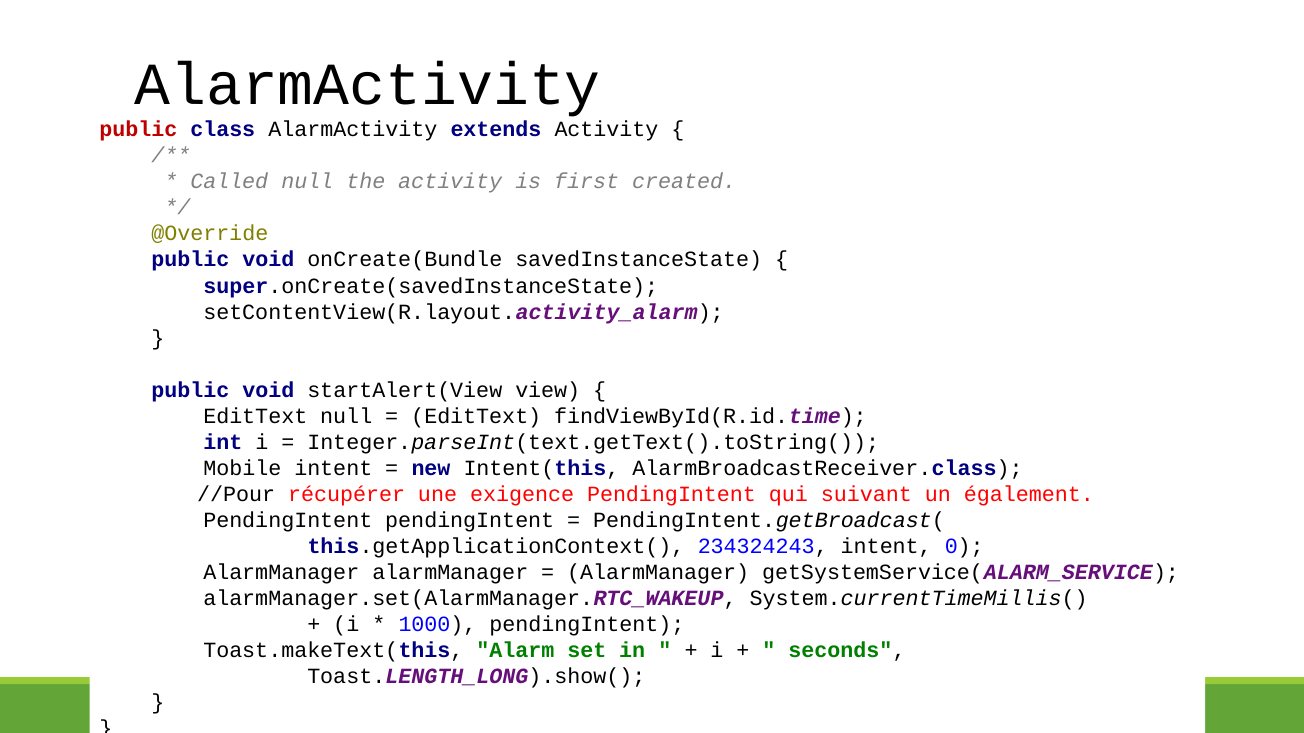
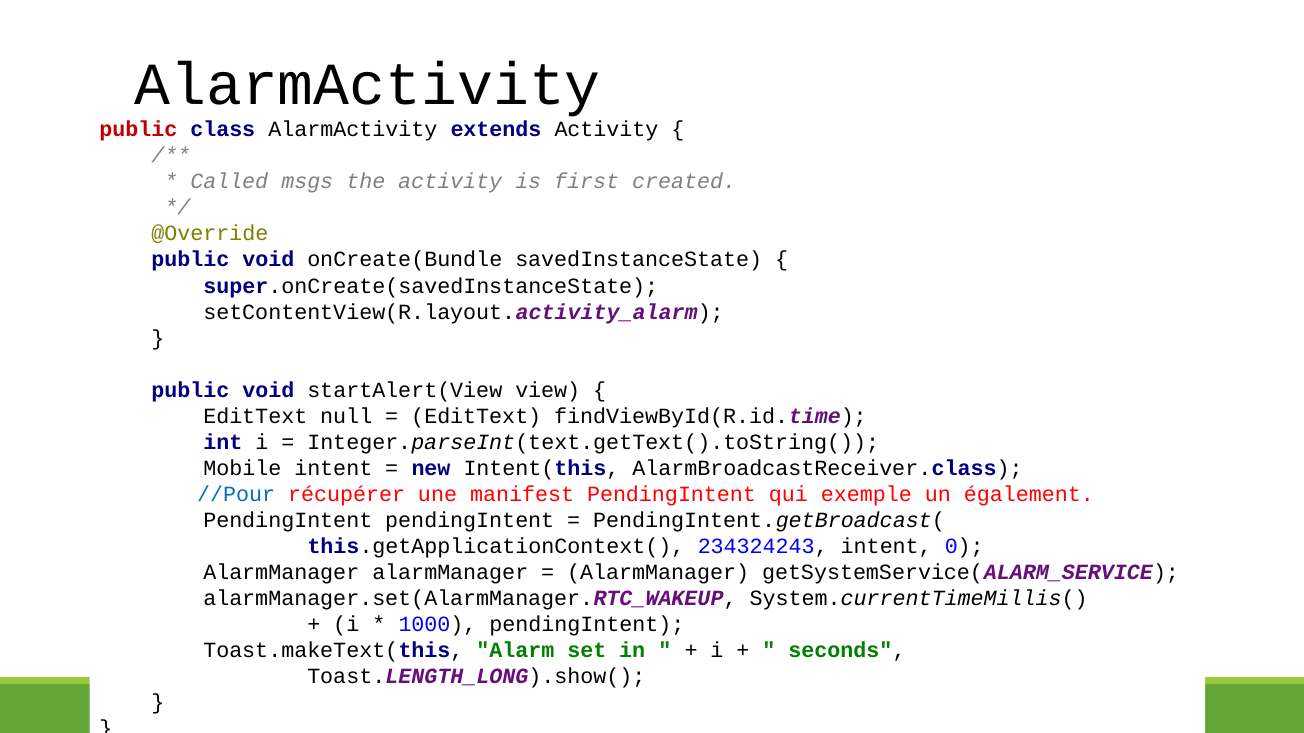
Called null: null -> msgs (307, 182)
//Pour colour: black -> blue (236, 495)
exigence: exigence -> manifest (522, 495)
suivant: suivant -> exemple (866, 495)
